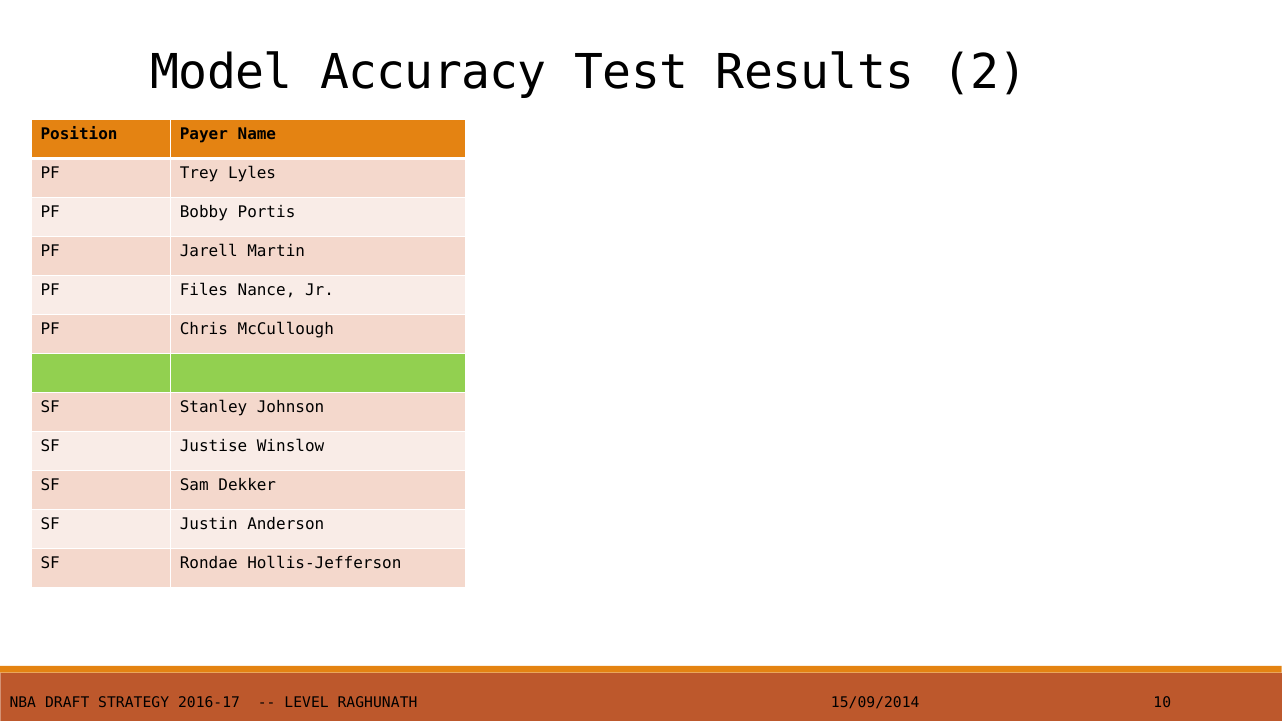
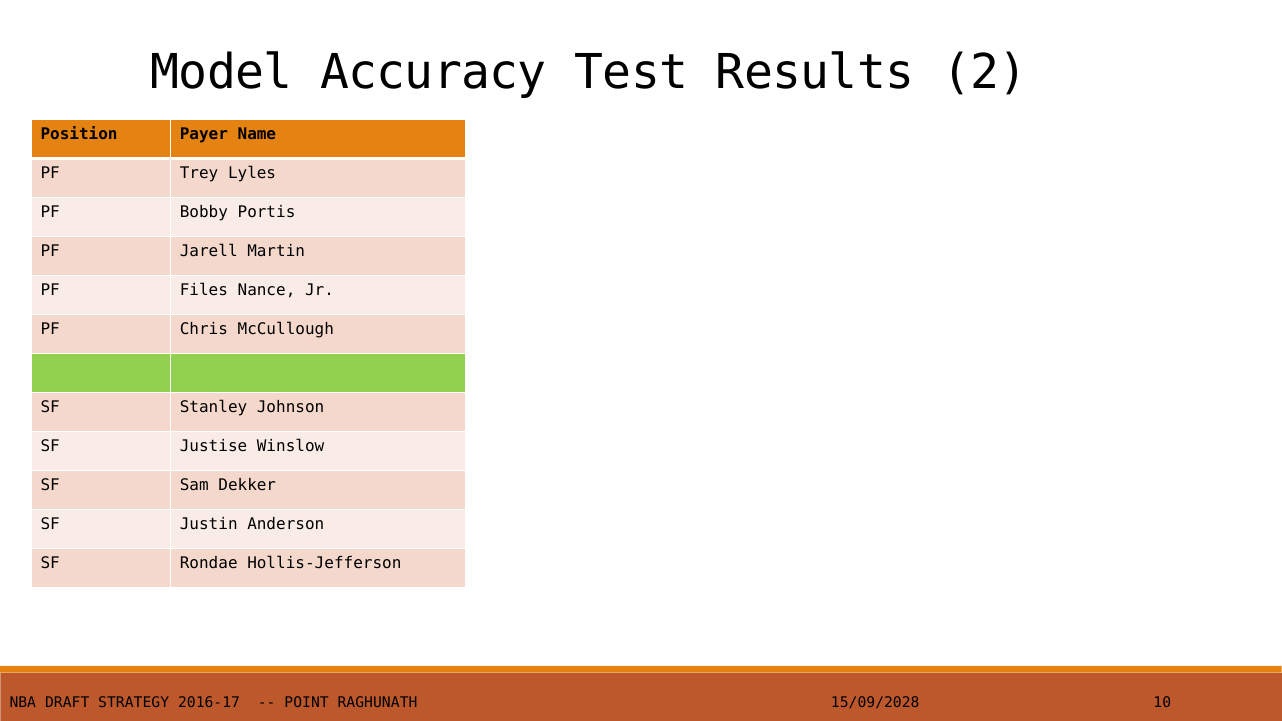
LEVEL: LEVEL -> POINT (307, 703)
15/09/2014: 15/09/2014 -> 15/09/2028 (875, 703)
